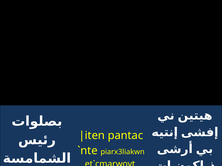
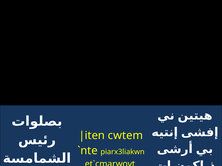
pantac: pantac -> cwtem (125, 136)
